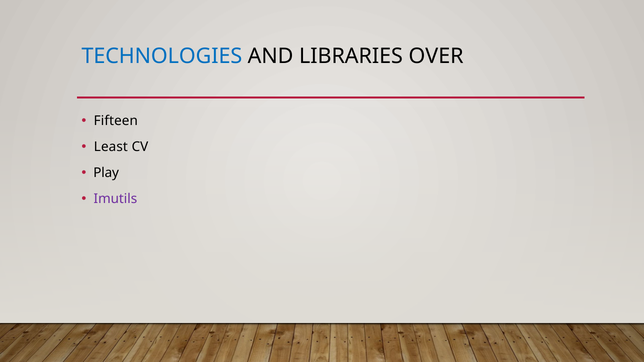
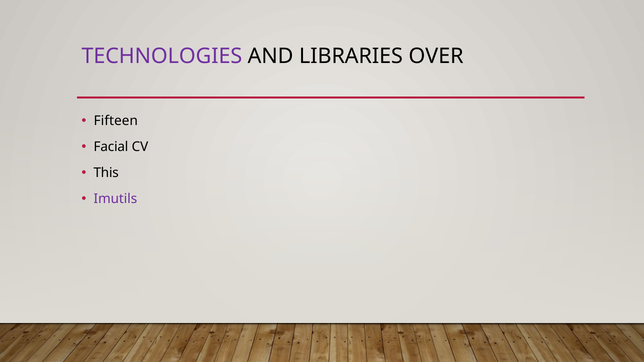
TECHNOLOGIES colour: blue -> purple (162, 56)
Least: Least -> Facial (111, 147)
Play: Play -> This (106, 173)
